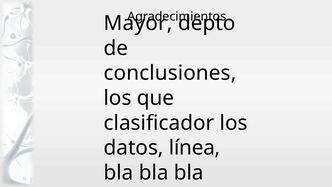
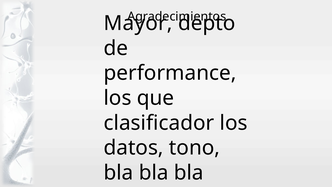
conclusiones: conclusiones -> performance (170, 73)
línea: línea -> tono (194, 148)
